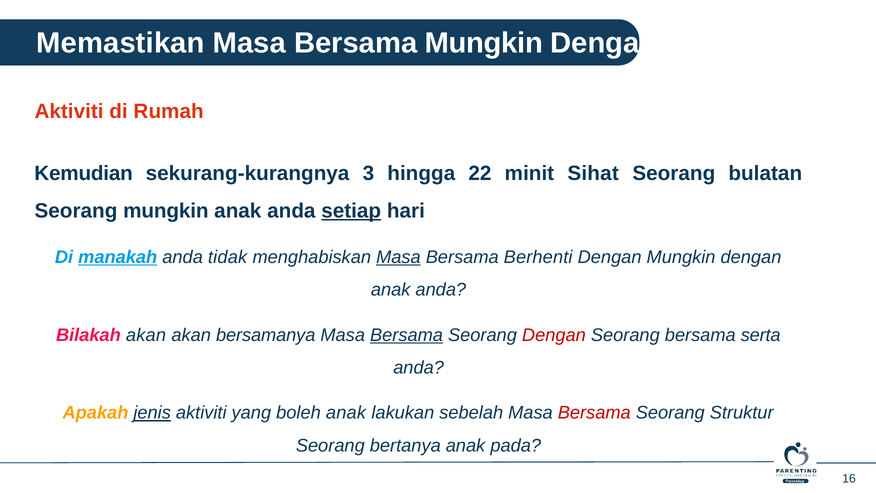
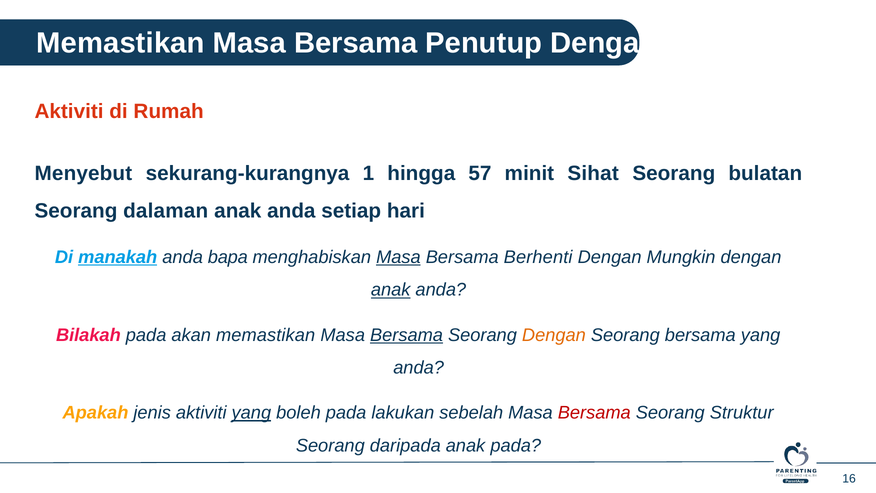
Bersama Mungkin: Mungkin -> Penutup (484, 43)
Kemudian: Kemudian -> Menyebut (83, 173)
3: 3 -> 1 (368, 173)
22: 22 -> 57 (480, 173)
Seorang mungkin: mungkin -> dalaman (166, 211)
setiap underline: present -> none (351, 211)
tidak: tidak -> bapa (228, 257)
anak underline: none -> present (391, 290)
Bilakah akan: akan -> pada (146, 335)
akan bersamanya: bersamanya -> memastikan (266, 335)
Dengan colour: red -> orange (554, 335)
bersama serta: serta -> yang (761, 335)
jenis underline: present -> none (152, 413)
yang underline: none -> present (251, 413)
boleh anak: anak -> pada (346, 413)
bertanya: bertanya -> daripada (405, 445)
